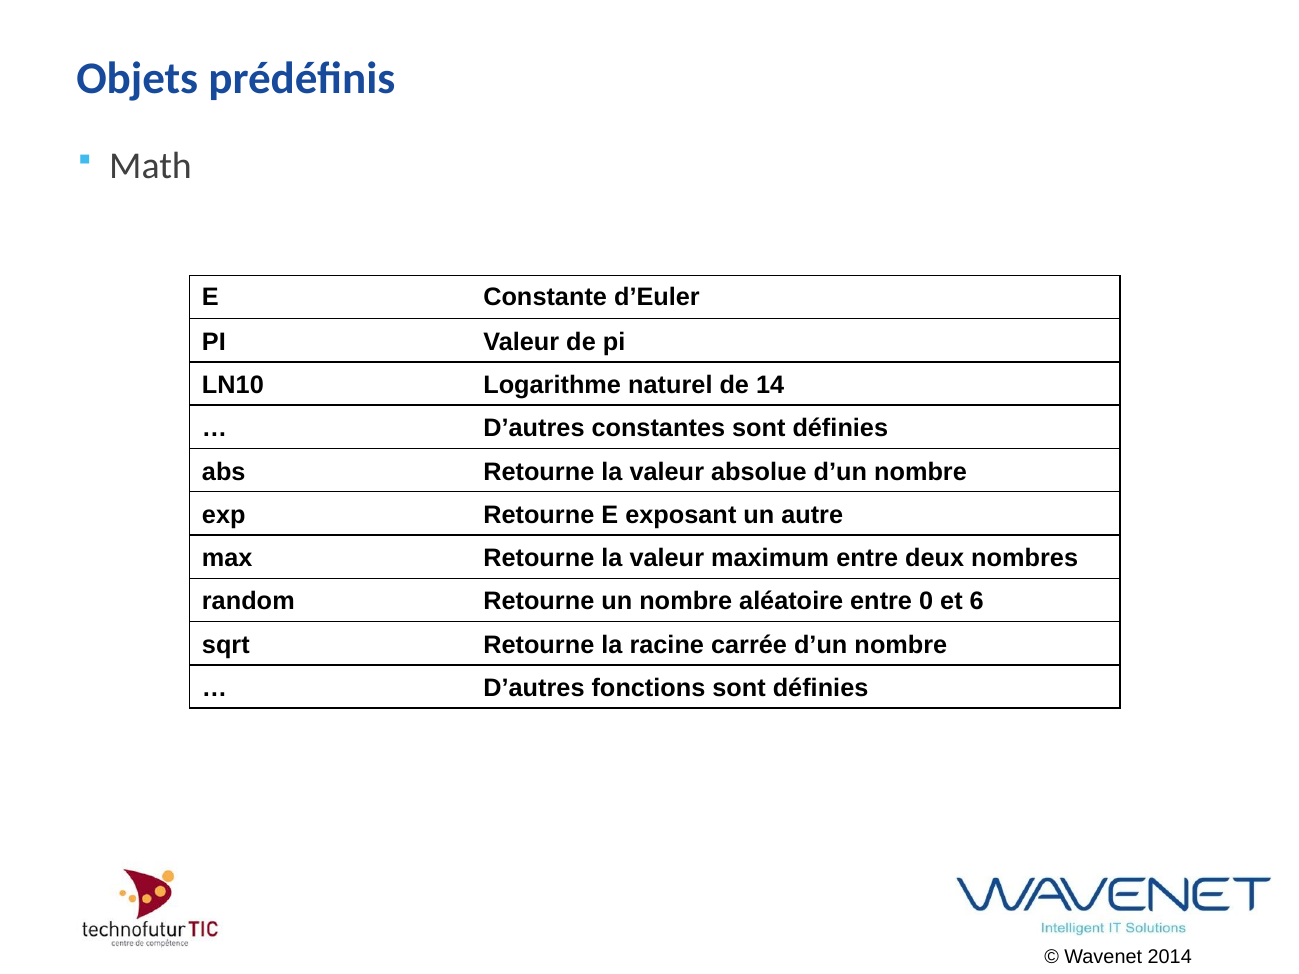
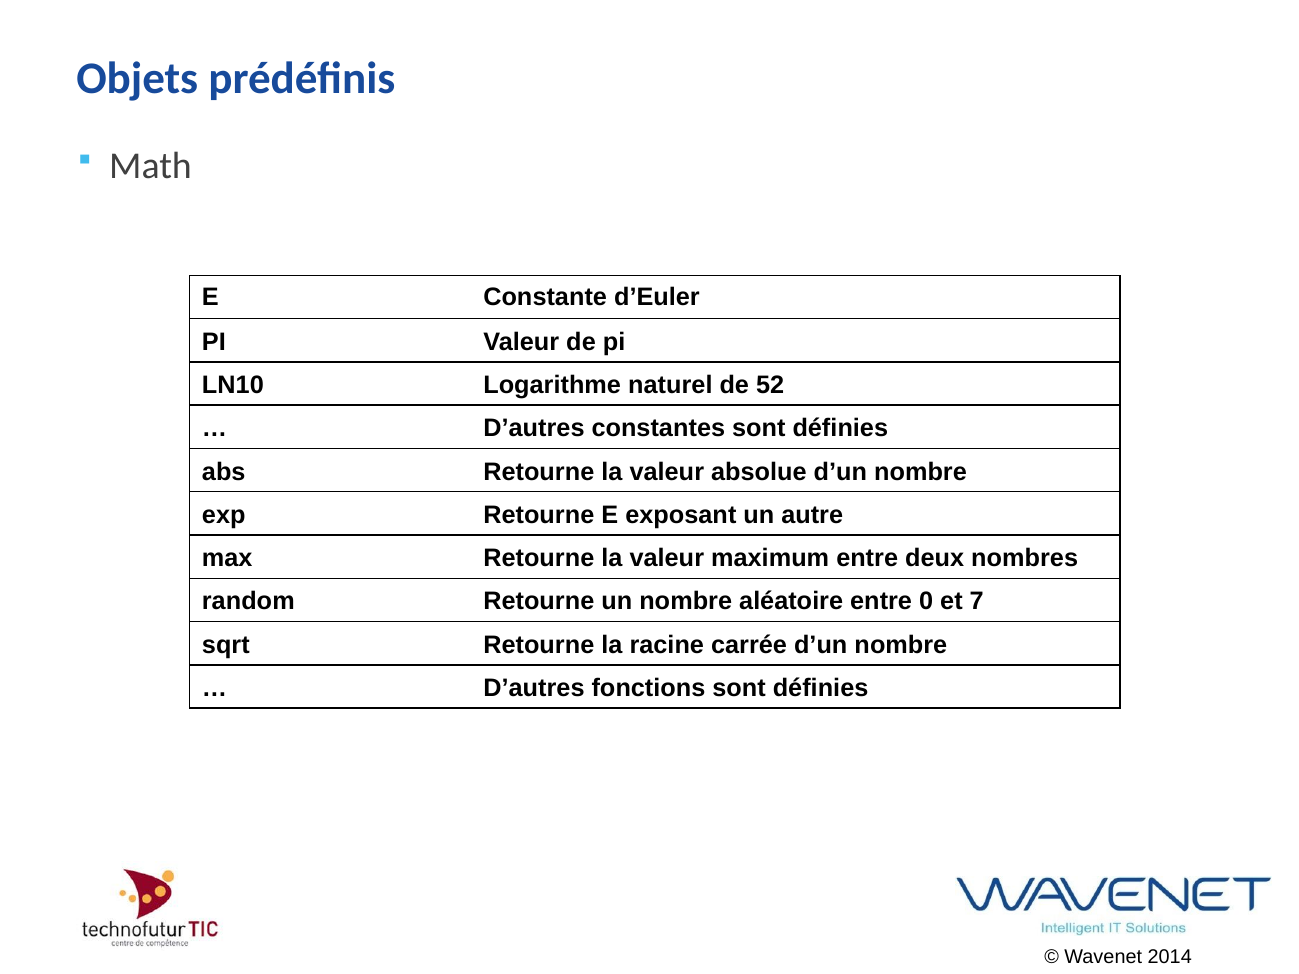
14: 14 -> 52 (770, 385)
6: 6 -> 7 (977, 602)
